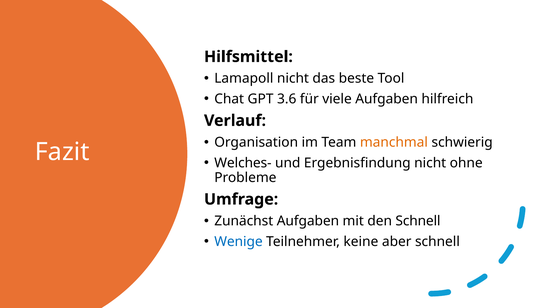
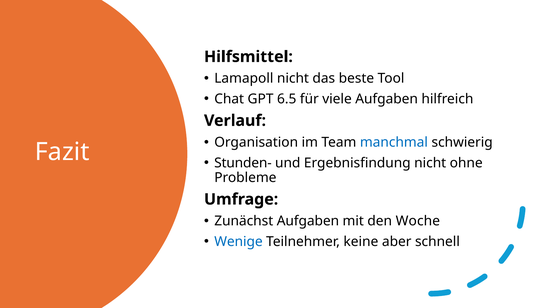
3.6: 3.6 -> 6.5 (287, 99)
manchmal colour: orange -> blue (394, 142)
Welches-: Welches- -> Stunden- (243, 163)
den Schnell: Schnell -> Woche (418, 221)
